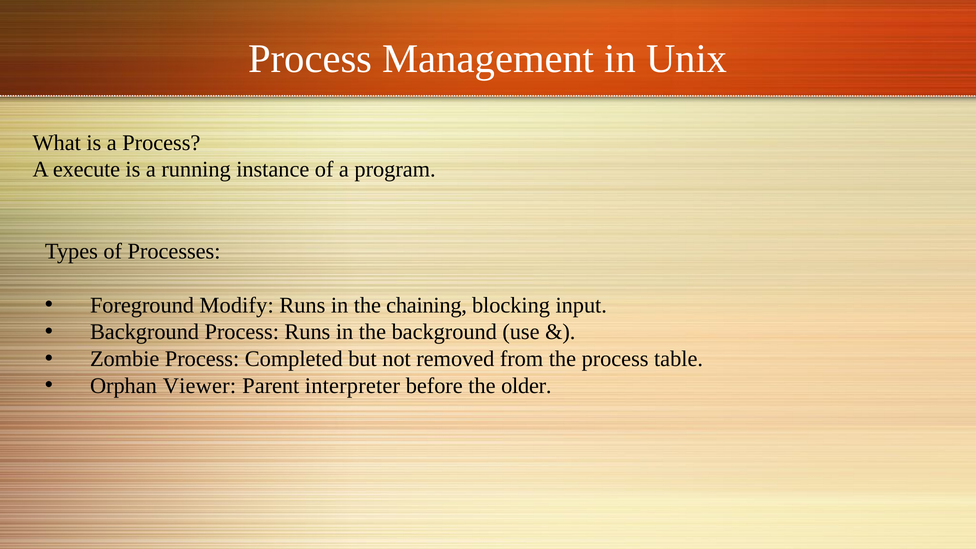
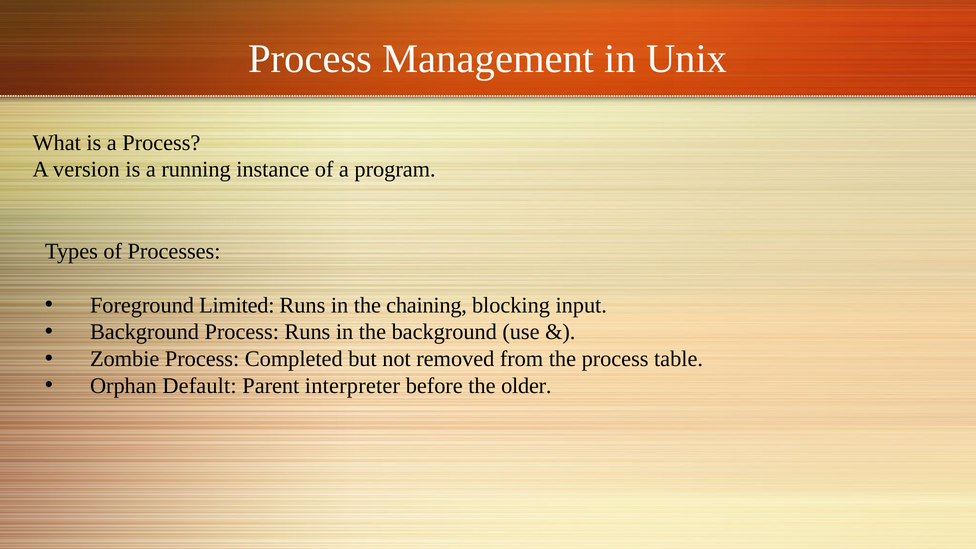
execute: execute -> version (86, 170)
Modify: Modify -> Limited (237, 305)
Viewer: Viewer -> Default (200, 386)
